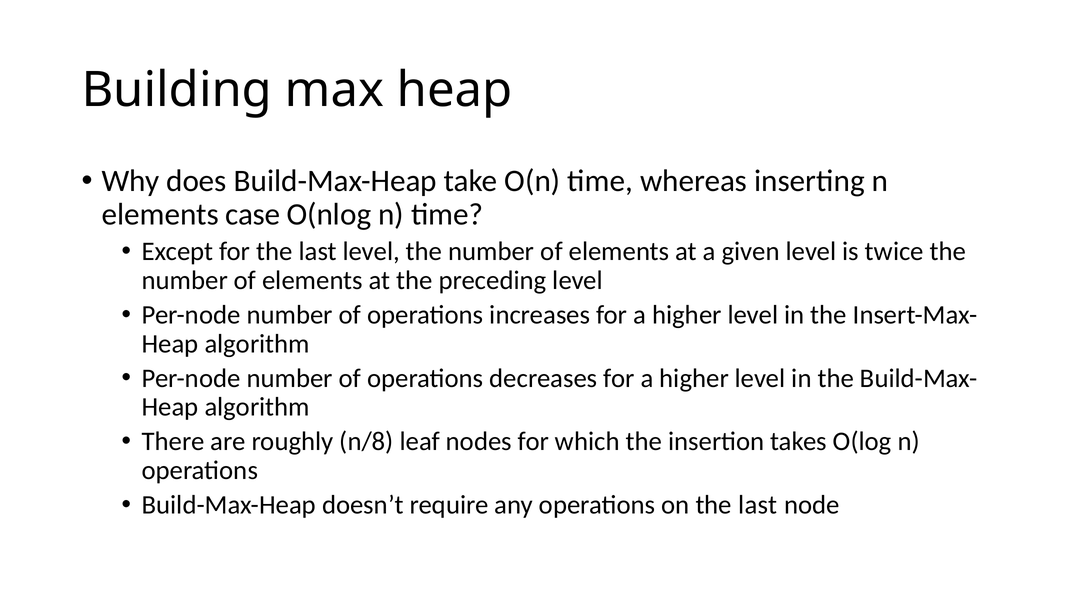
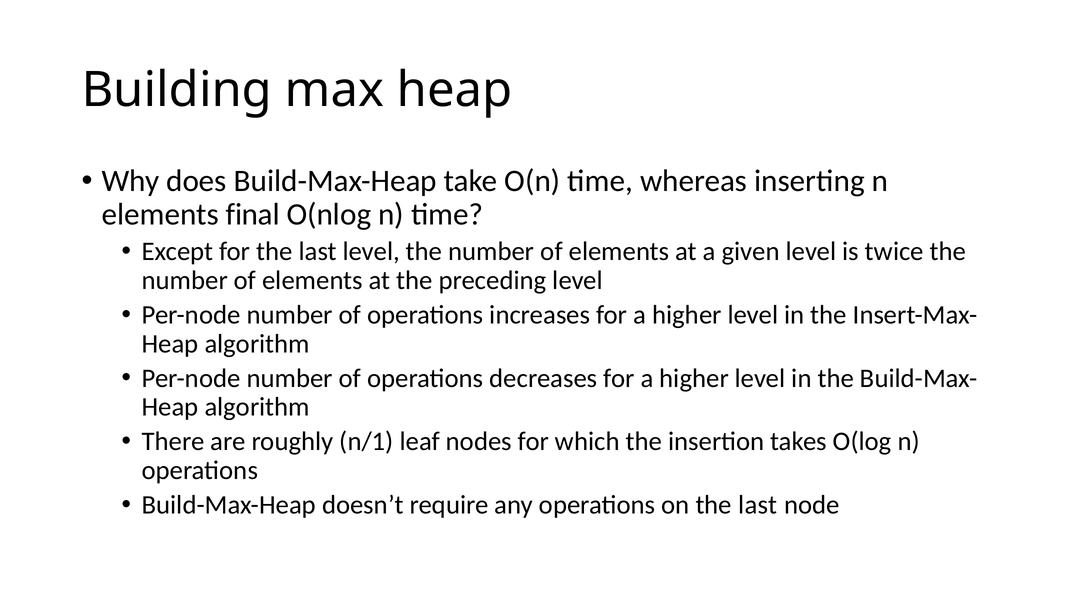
case: case -> final (253, 215)
n/8: n/8 -> n/1 (367, 441)
